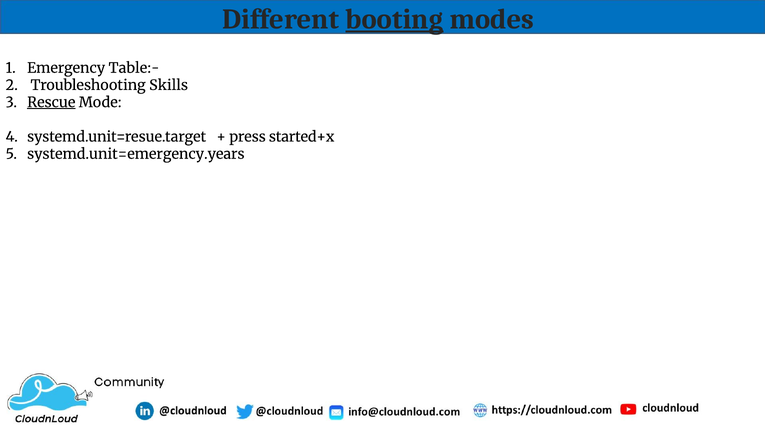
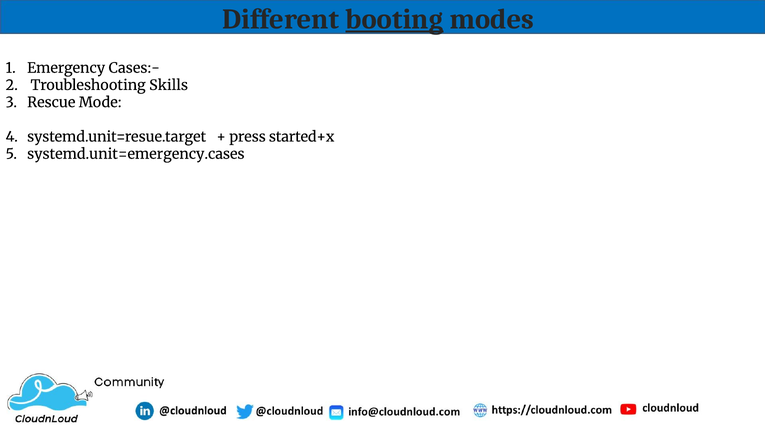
Table:-: Table:- -> Cases:- (134, 68)
Rescue underline: present -> none (51, 103)
systemd.unit=emergency.years: systemd.unit=emergency.years -> systemd.unit=emergency.cases (136, 154)
